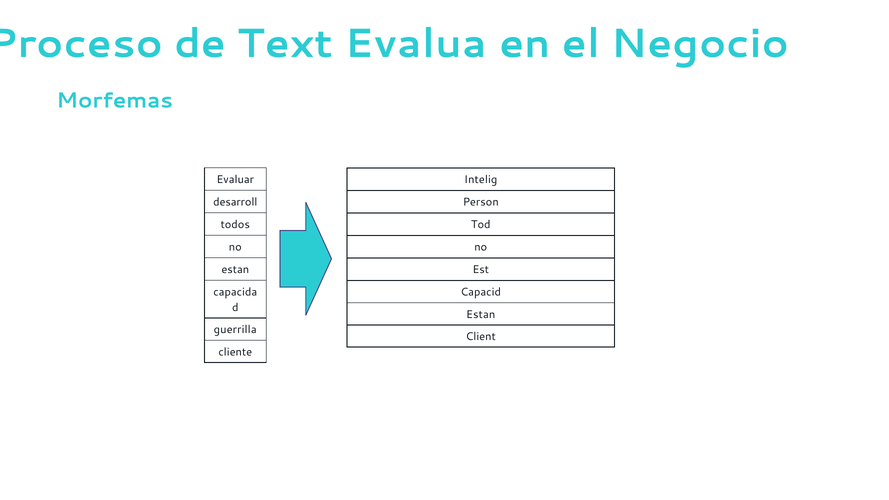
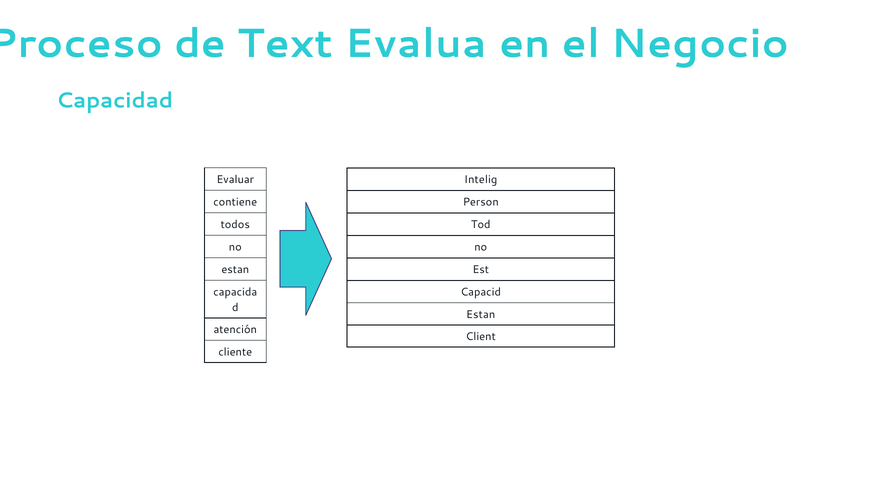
Morfemas: Morfemas -> Capacidad (115, 101)
desarroll: desarroll -> contiene (235, 202)
guerrilla: guerrilla -> atención (235, 330)
